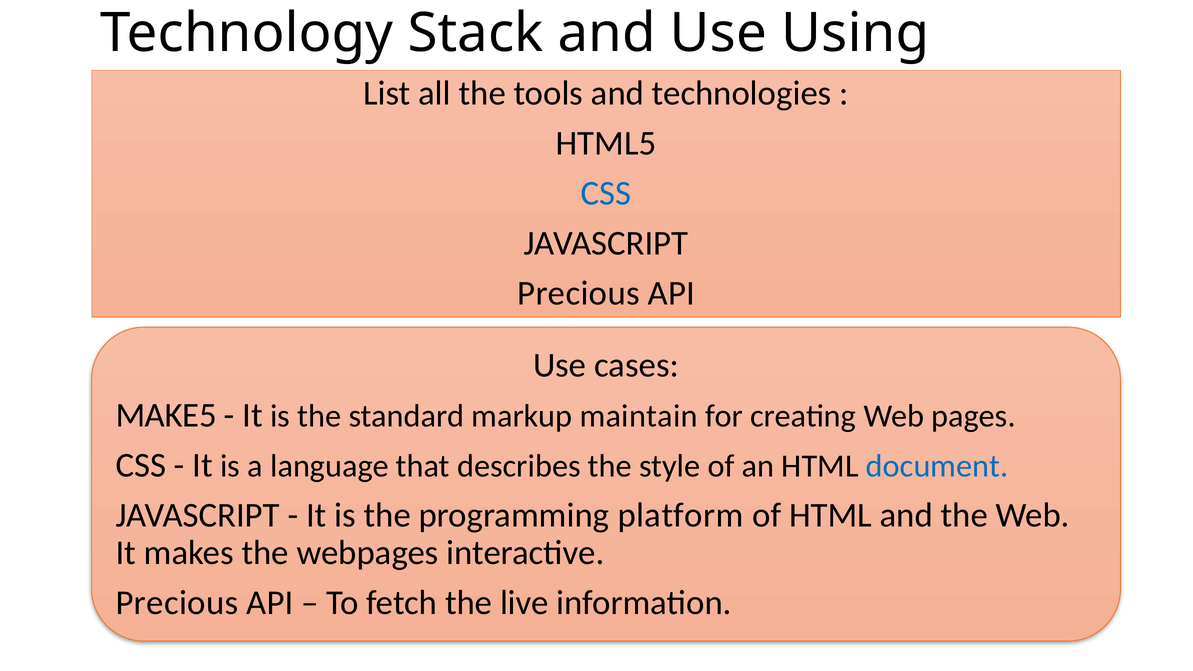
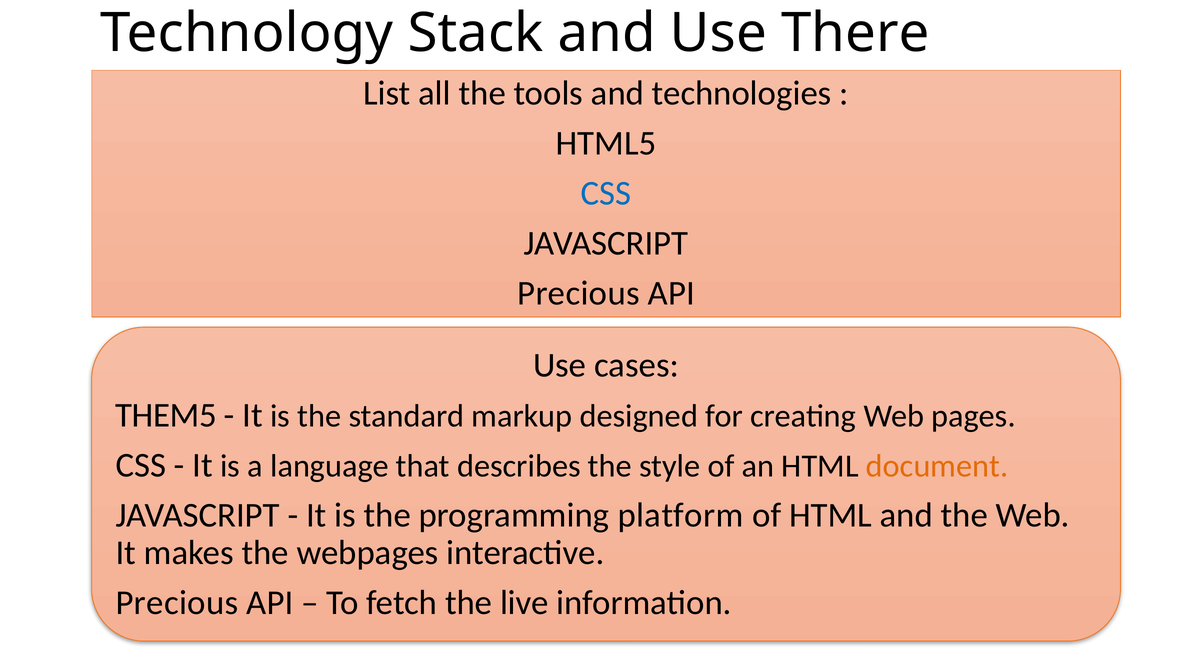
Using: Using -> There (855, 33)
MAKE5: MAKE5 -> THEM5 (166, 415)
maintain: maintain -> designed (639, 416)
document colour: blue -> orange (937, 466)
